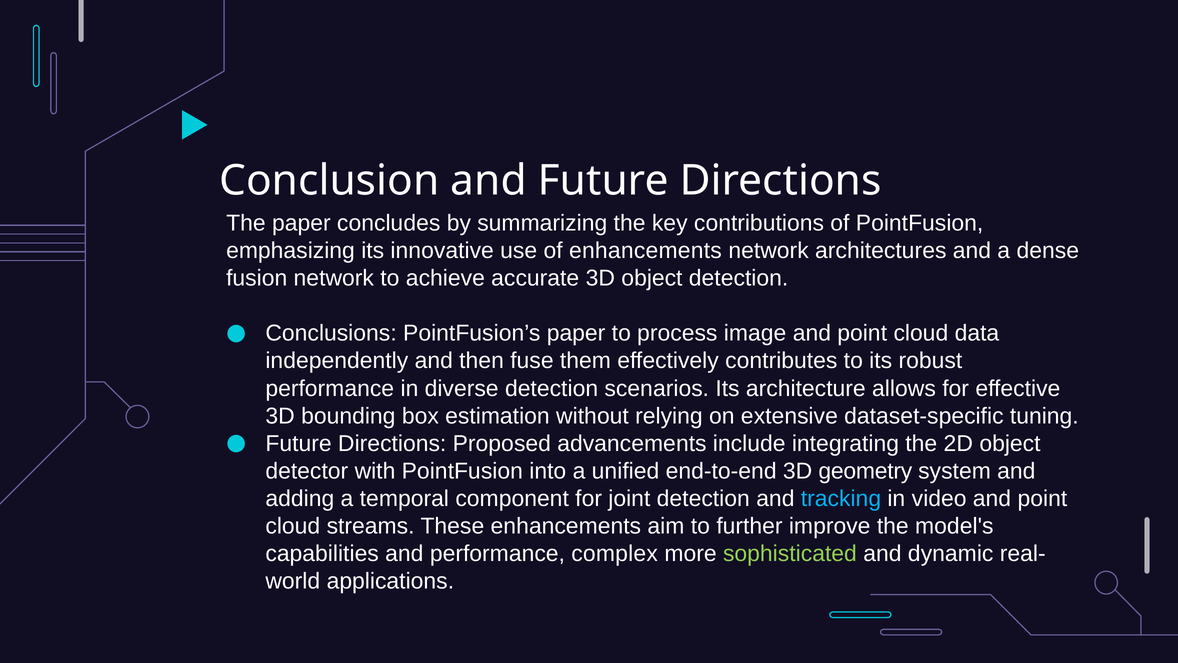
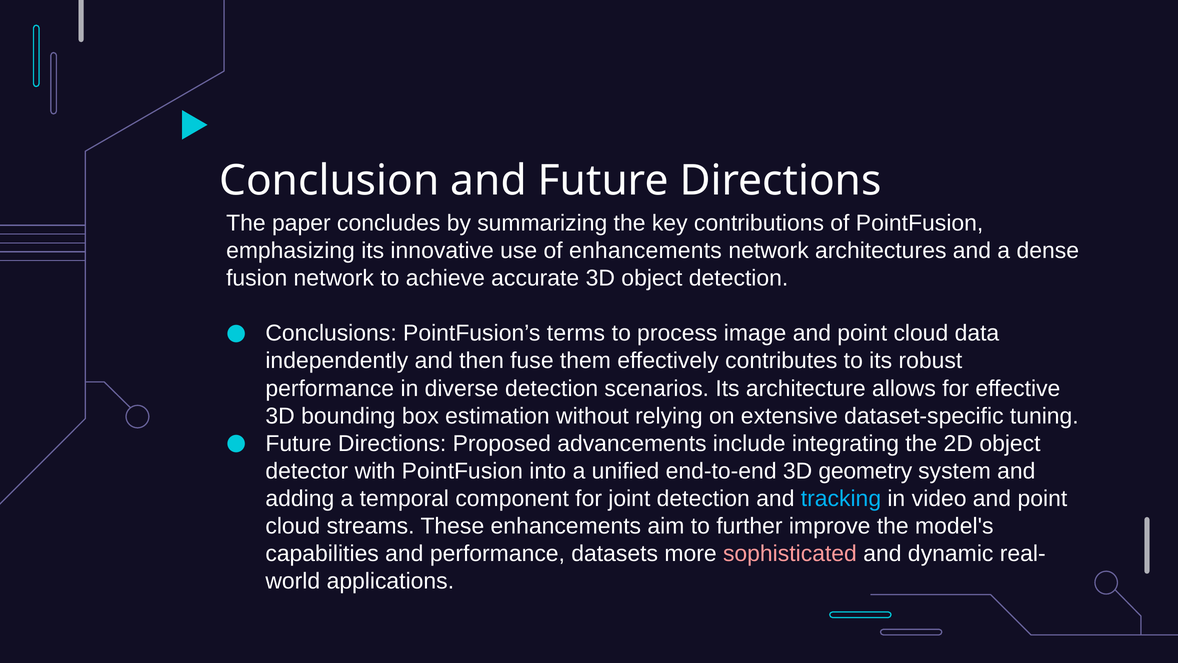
PointFusion’s paper: paper -> terms (576, 333)
complex: complex -> datasets (615, 553)
sophisticated colour: light green -> pink (790, 553)
